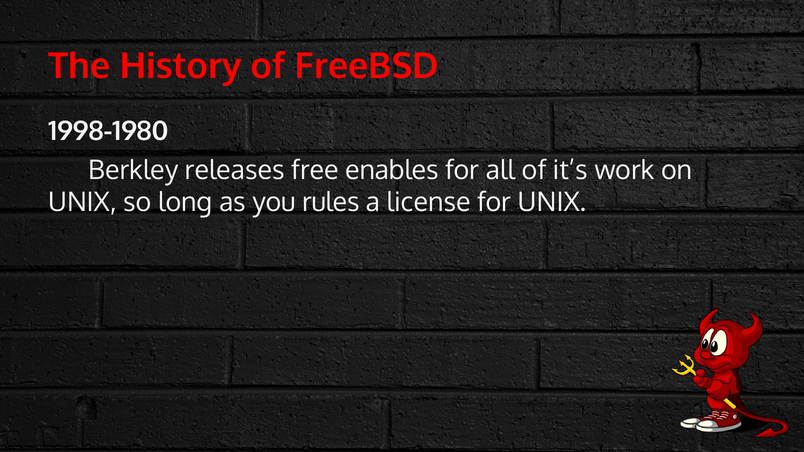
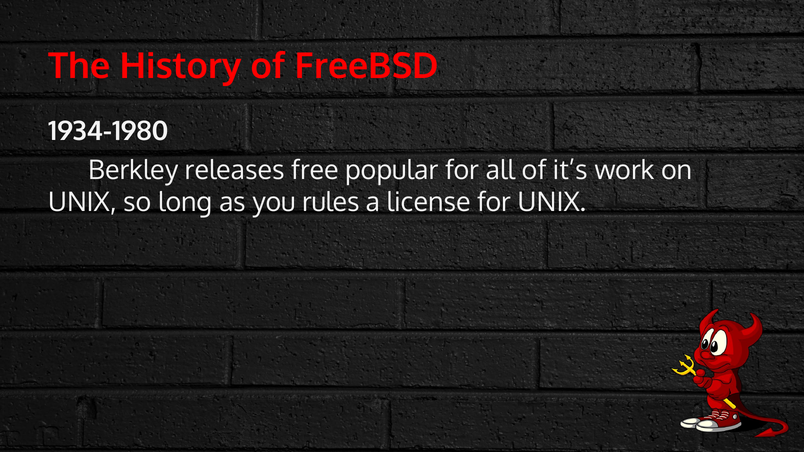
1998-1980: 1998-1980 -> 1934-1980 (109, 132)
enables: enables -> popular (392, 170)
